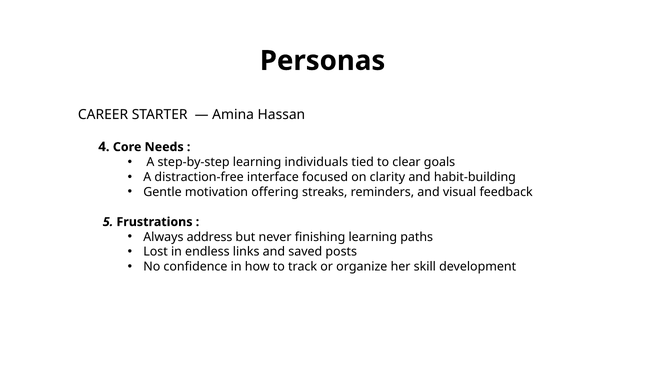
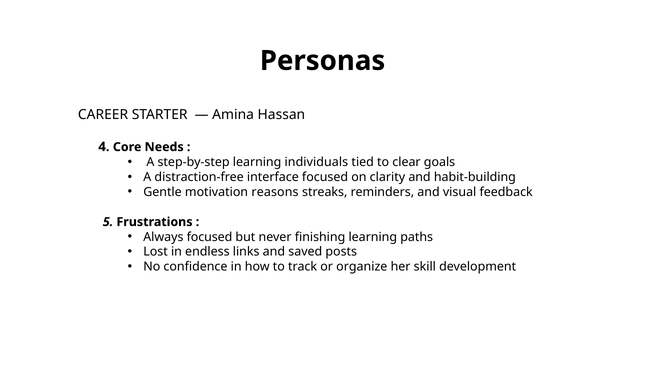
offering: offering -> reasons (275, 192)
Always address: address -> focused (210, 237)
